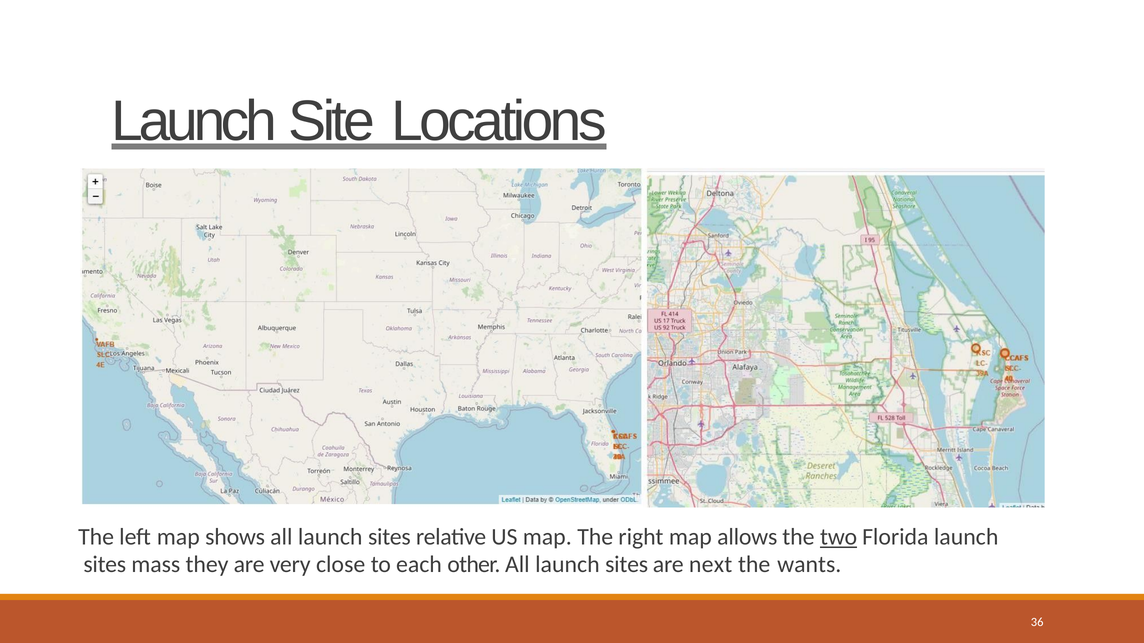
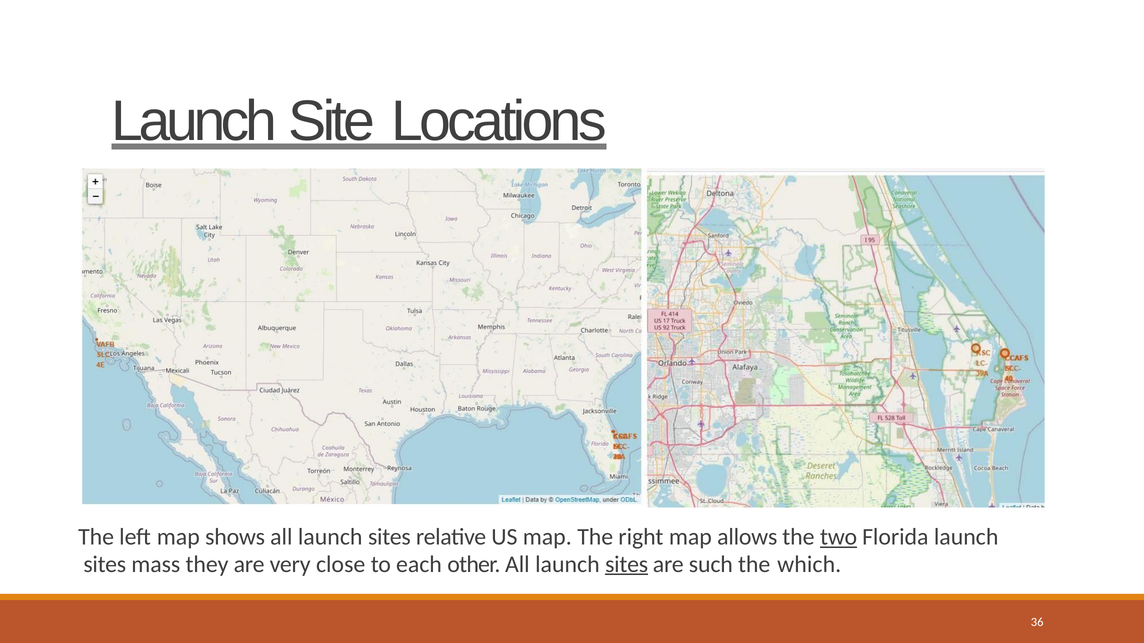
sites underline: none -> present (627, 565)
next: next -> such (711, 565)
wants: wants -> which (809, 565)
